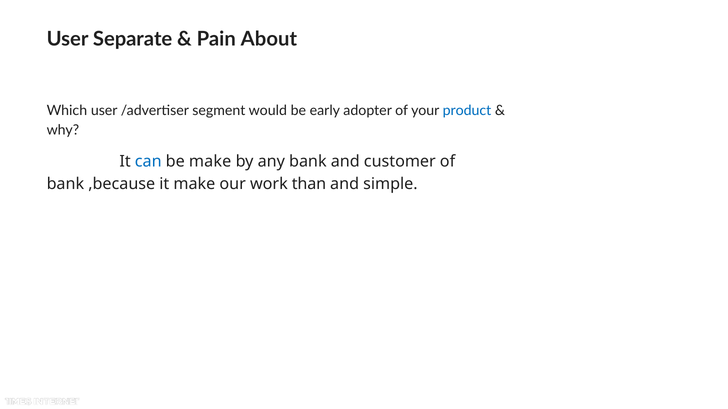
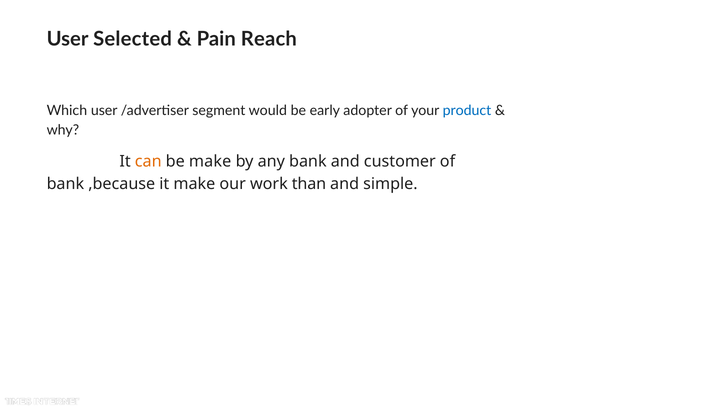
Separate: Separate -> Selected (133, 39)
About: About -> Reach (269, 39)
can colour: blue -> orange (148, 162)
